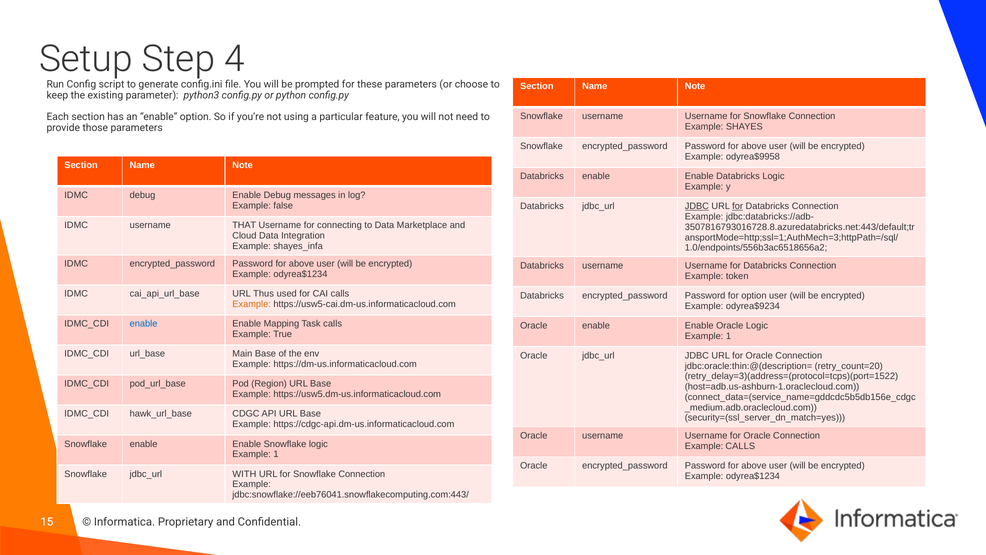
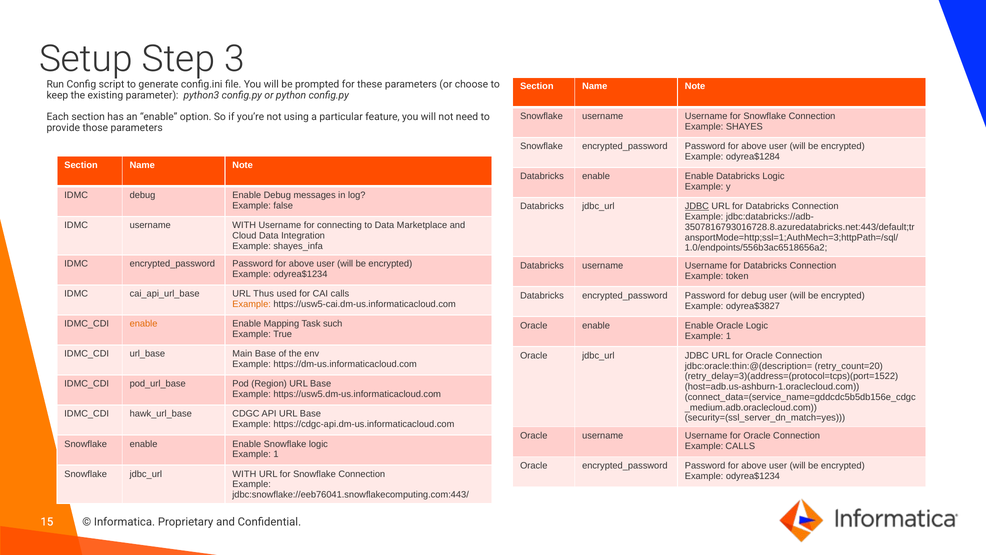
4: 4 -> 3 (234, 59)
odyrea$9958: odyrea$9958 -> odyrea$1284 (753, 157)
for underline: present -> none (738, 206)
username THAT: THAT -> WITH (244, 225)
for option: option -> debug (754, 296)
odyrea$9234: odyrea$9234 -> odyrea$3827 (753, 306)
enable colour: blue -> orange (144, 324)
Task calls: calls -> such (333, 324)
